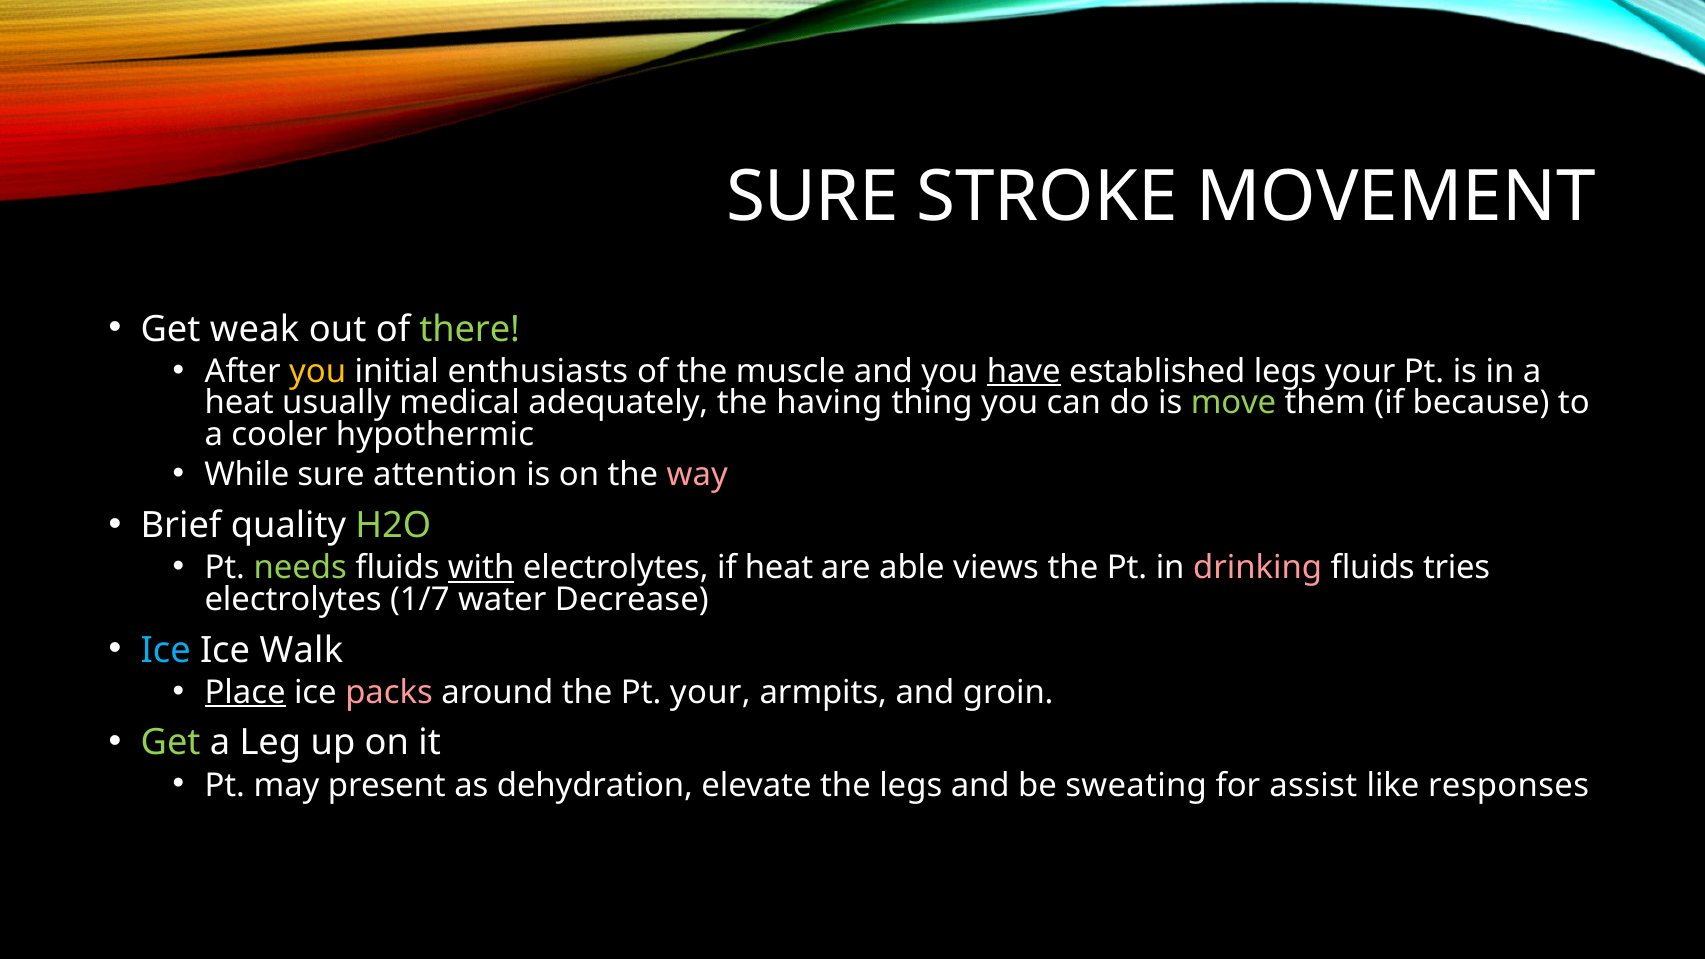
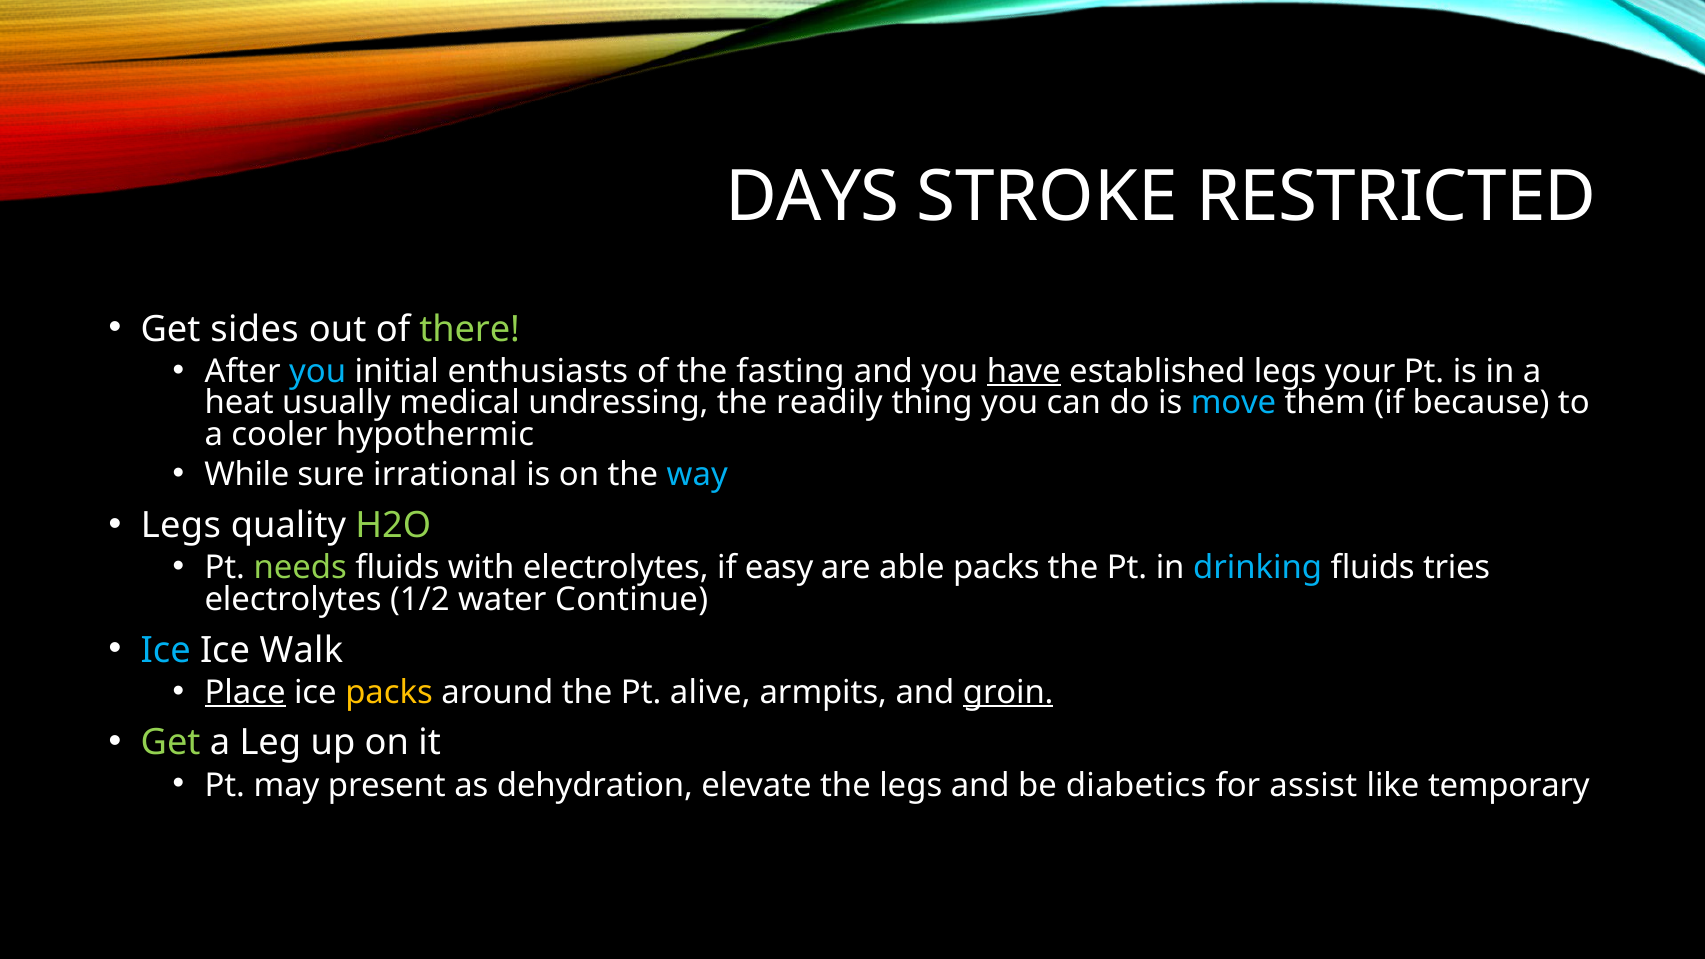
SURE: SURE -> DAYS (812, 197)
MOVEMENT: MOVEMENT -> RESTRICTED (1396, 197)
weak: weak -> sides (255, 329)
you colour: yellow -> light blue (318, 371)
muscle: muscle -> fasting (791, 371)
adequately: adequately -> undressing (618, 403)
having: having -> readily (829, 403)
move colour: light green -> light blue (1234, 403)
attention: attention -> irrational (445, 475)
way colour: pink -> light blue (697, 475)
Brief: Brief -> Legs (181, 526)
with underline: present -> none (481, 568)
if heat: heat -> easy (779, 568)
able views: views -> packs (996, 568)
drinking colour: pink -> light blue (1258, 568)
1/7: 1/7 -> 1/2 (420, 599)
Decrease: Decrease -> Continue (632, 599)
packs colour: pink -> yellow (389, 692)
Pt your: your -> alive (710, 692)
groin underline: none -> present (1008, 692)
sweating: sweating -> diabetics (1136, 785)
responses: responses -> temporary (1509, 785)
